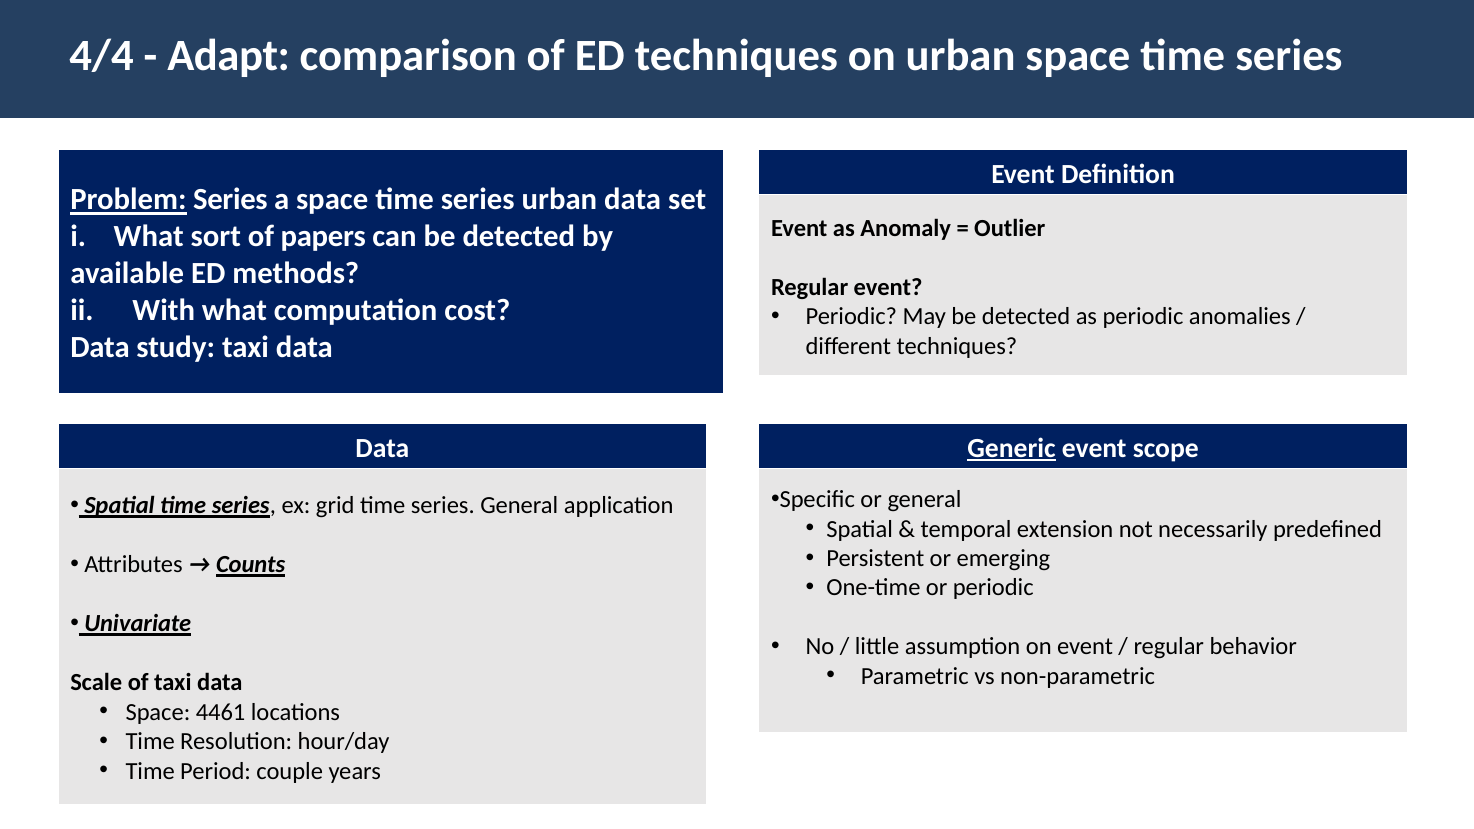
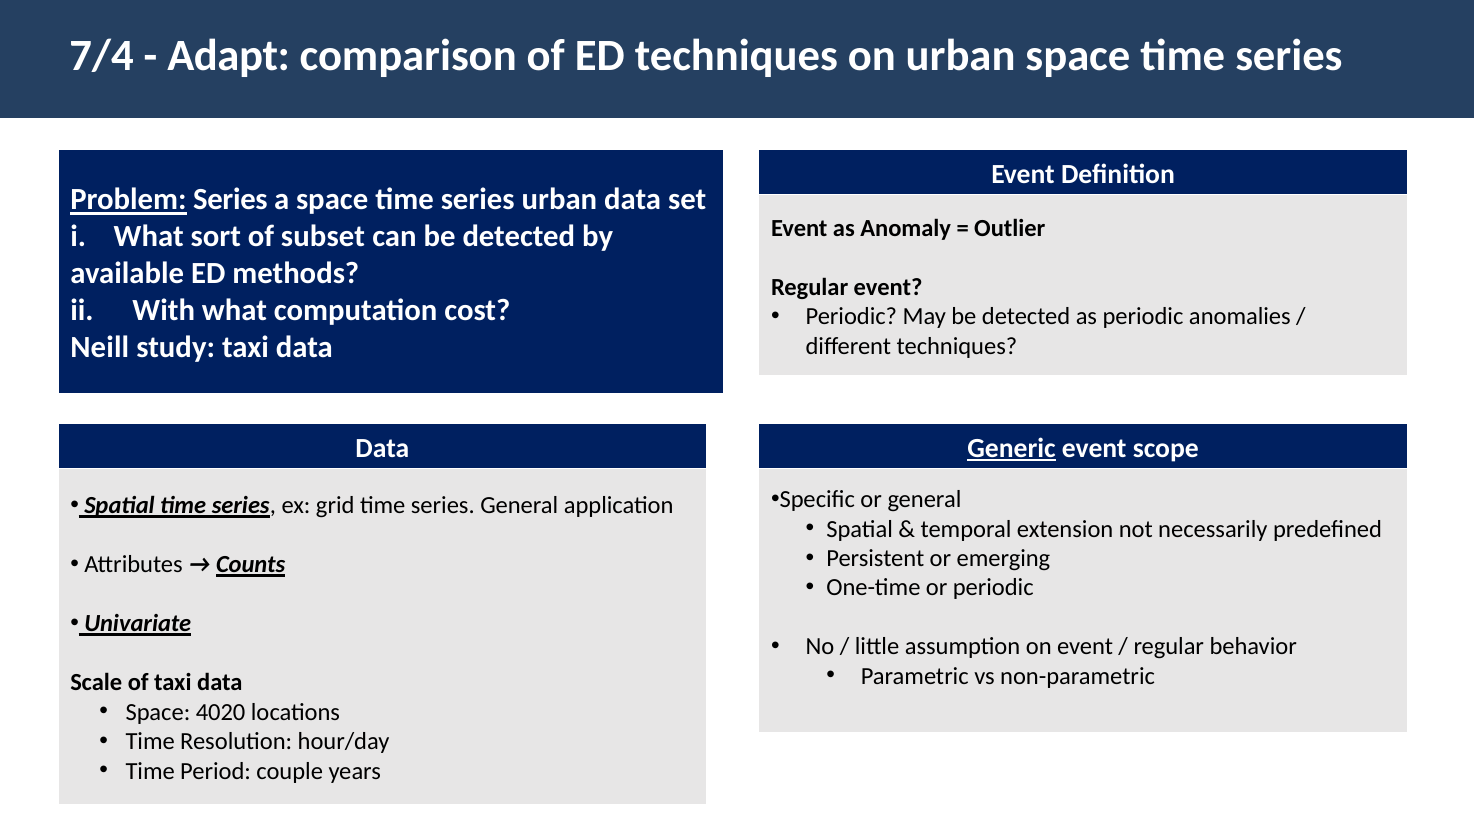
4/4: 4/4 -> 7/4 (101, 56)
papers: papers -> subset (323, 237)
Data: Data -> Neill (100, 347)
4461: 4461 -> 4020 (221, 712)
